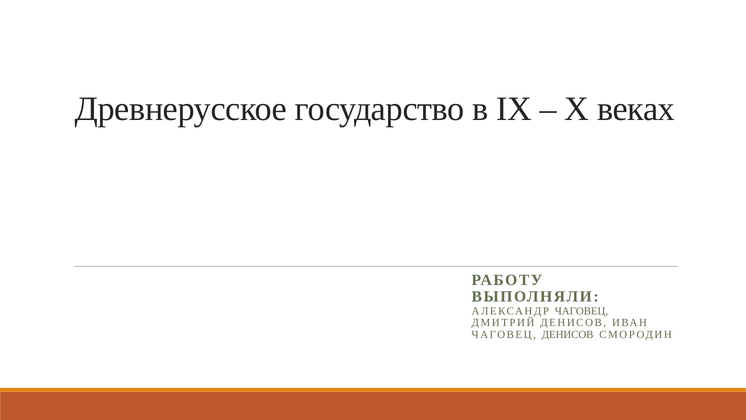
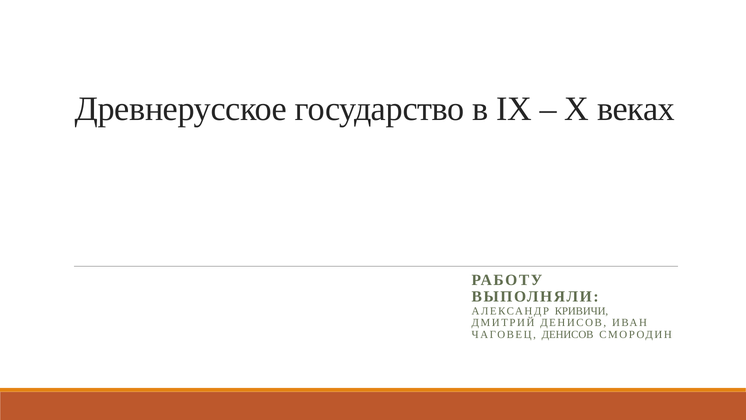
АЛЕКСАНДР ЧАГОВЕЦ: ЧАГОВЕЦ -> КРИВИЧИ (581, 311)
